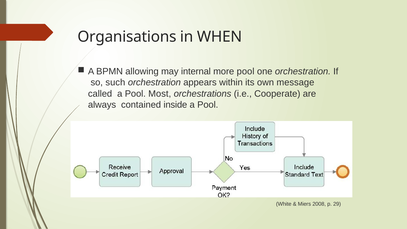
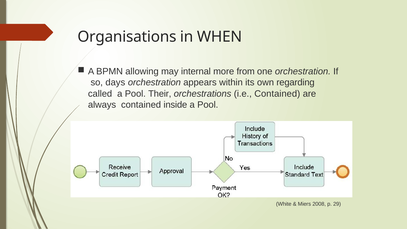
more pool: pool -> from (246, 72)
such: such -> days (115, 83)
message: message -> regarding (295, 83)
Most: Most -> Their (160, 94)
i.e Cooperate: Cooperate -> Contained (277, 94)
